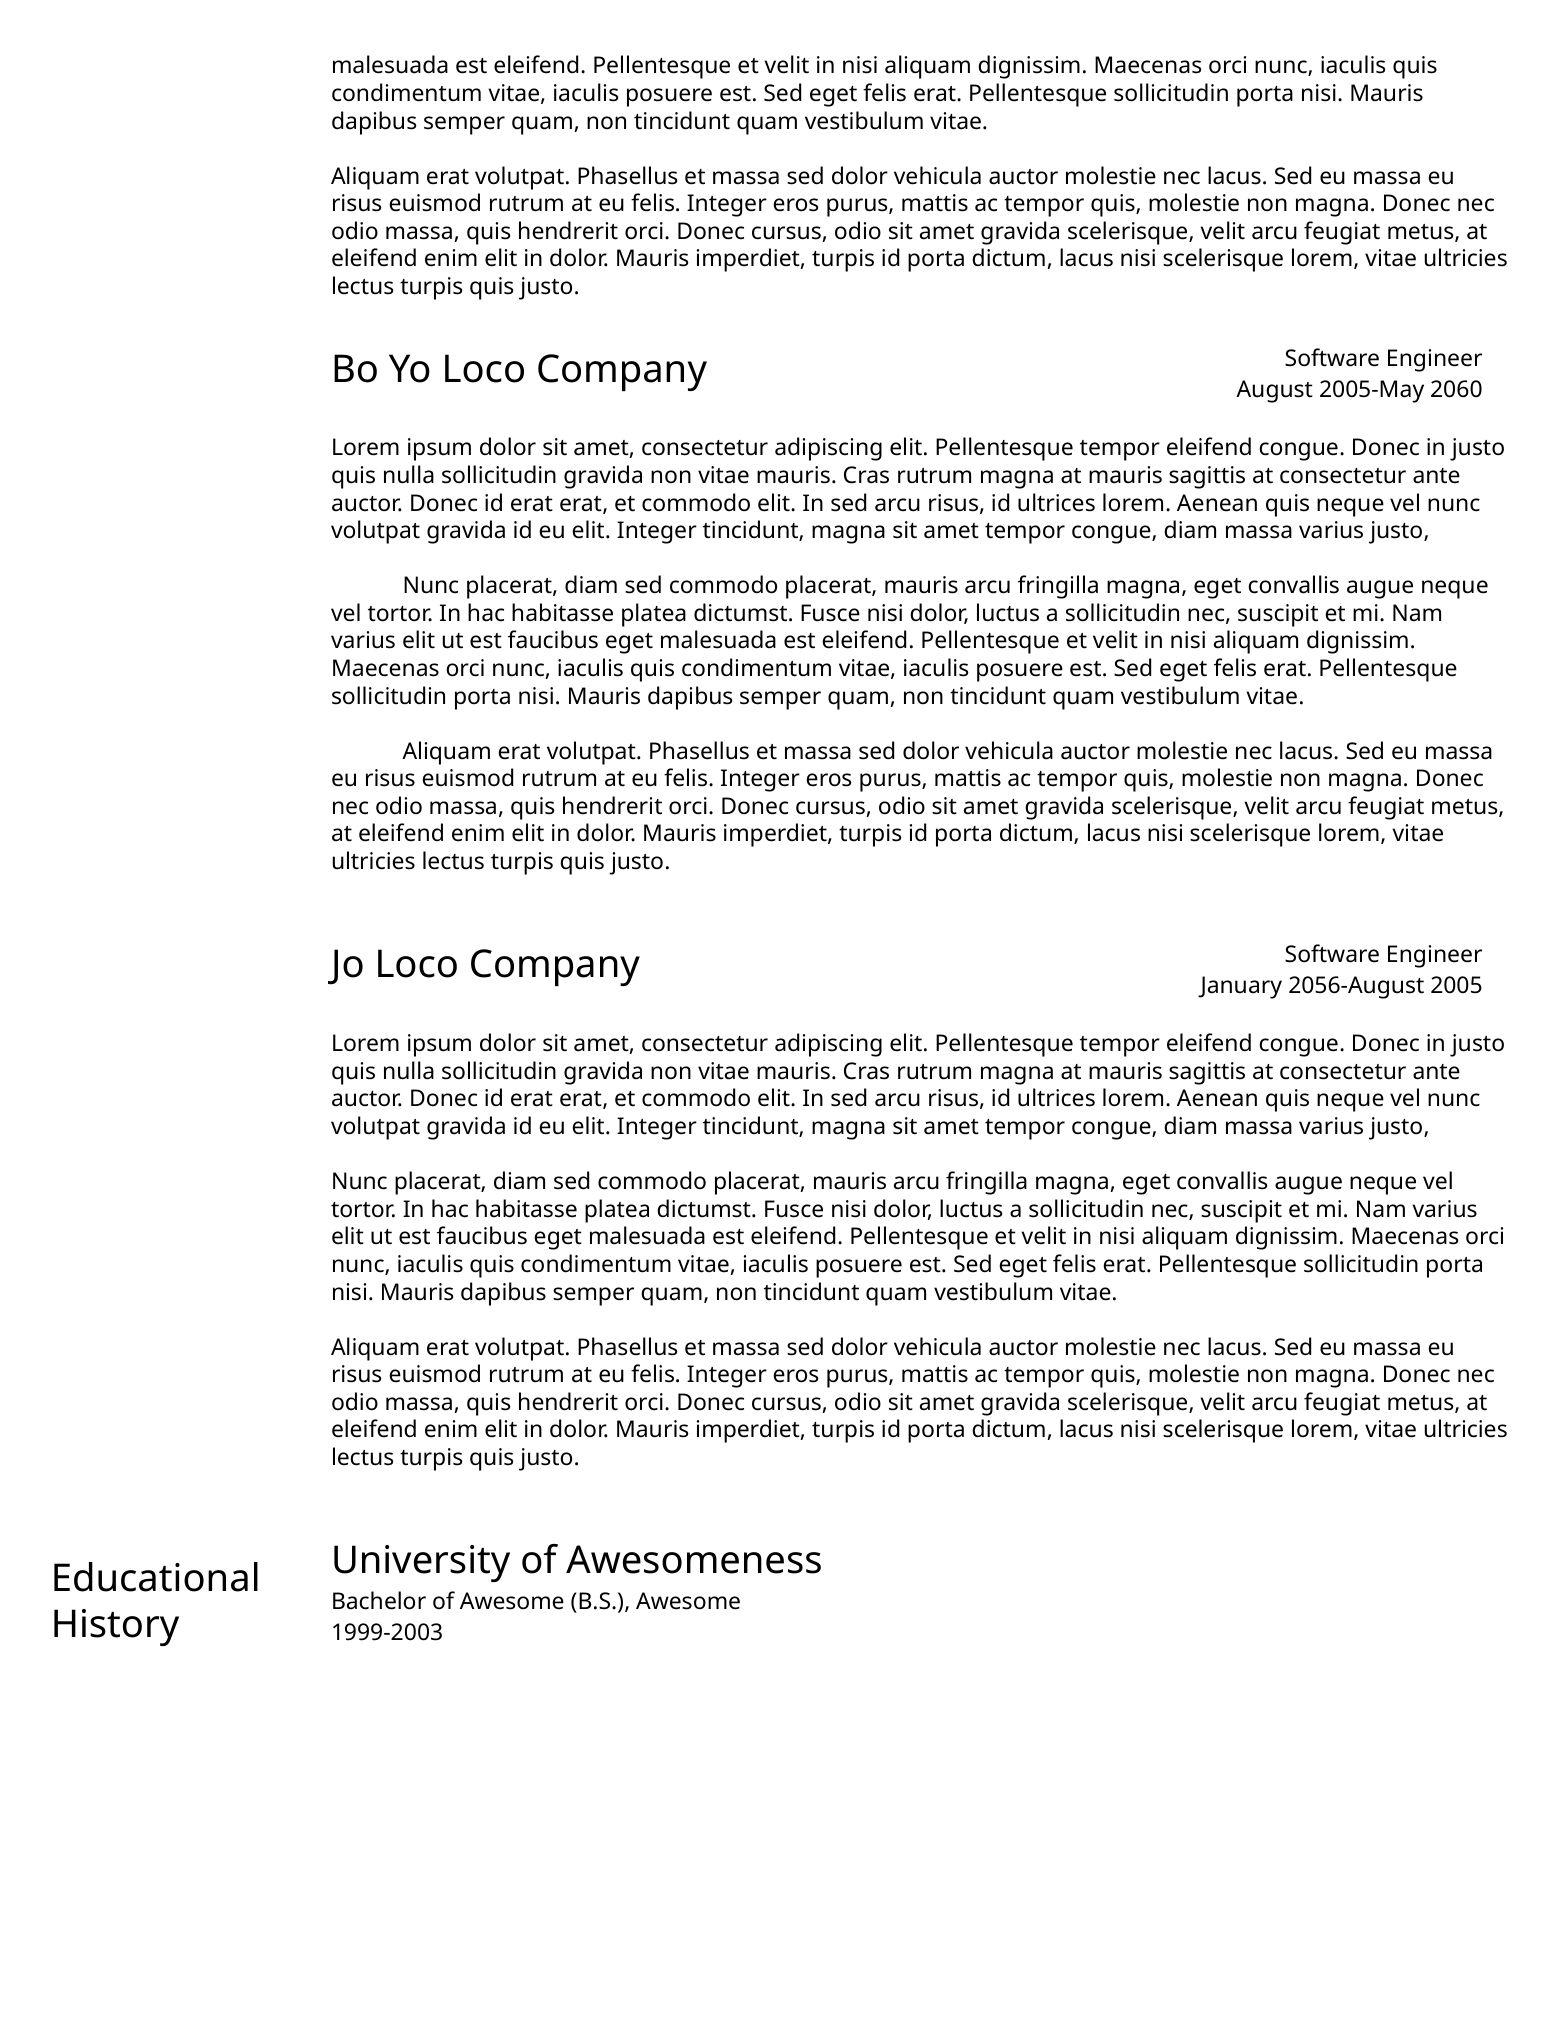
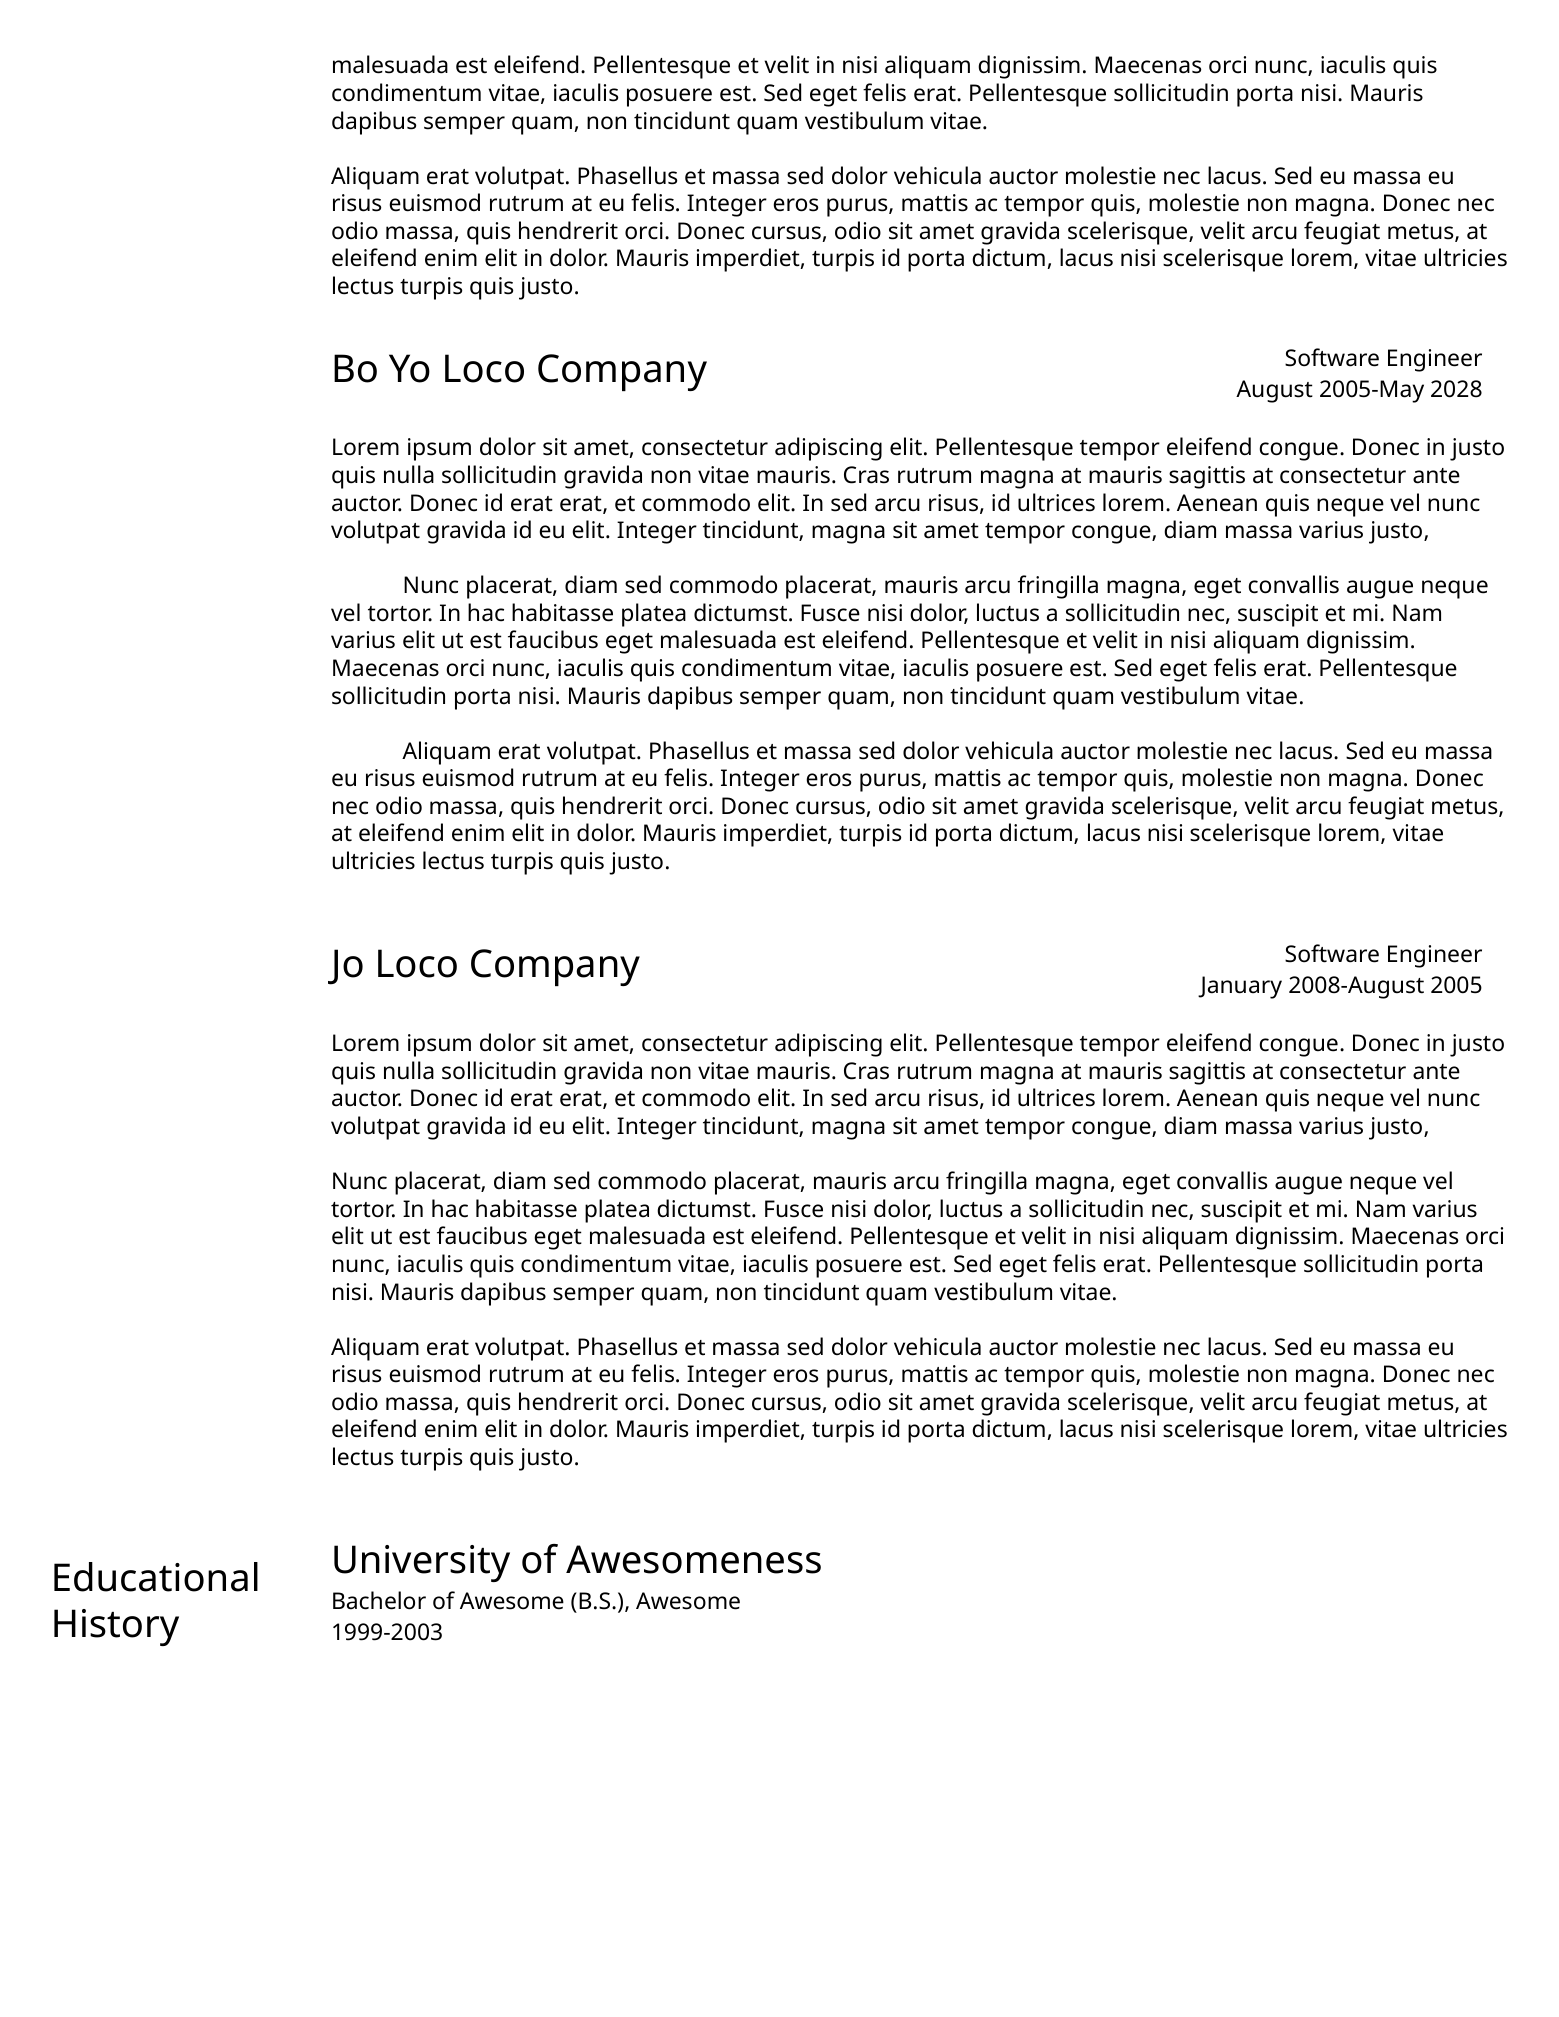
2060: 2060 -> 2028 (1456, 390)
2056-August: 2056-August -> 2008-August (1356, 986)
